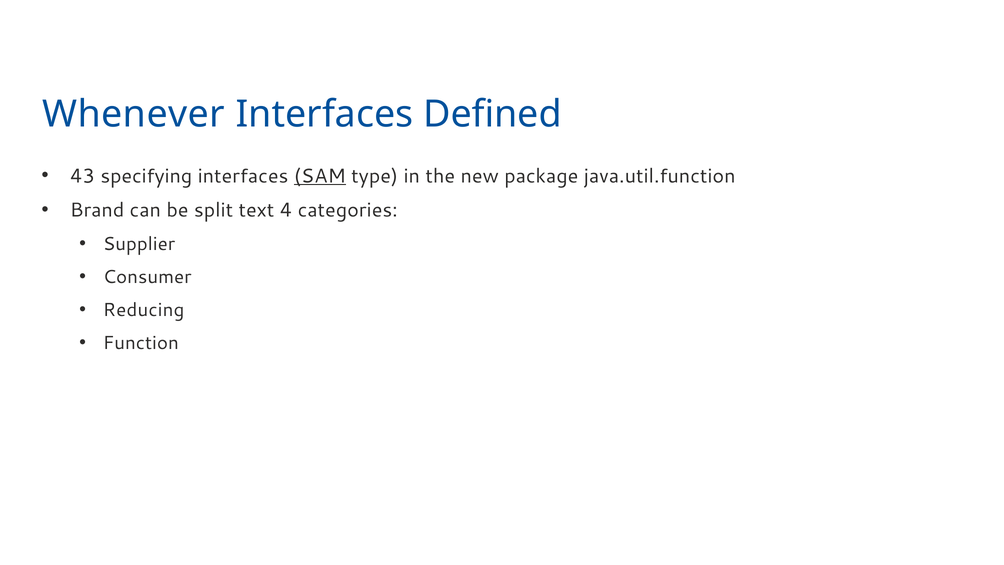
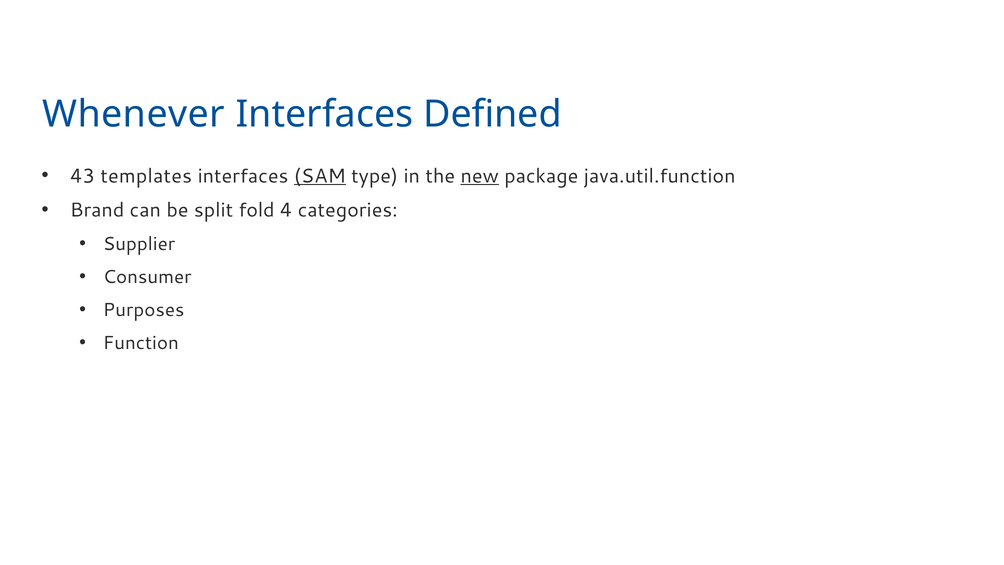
specifying: specifying -> templates (146, 176)
new underline: none -> present (480, 176)
text: text -> fold (257, 210)
Reducing: Reducing -> Purposes (144, 310)
